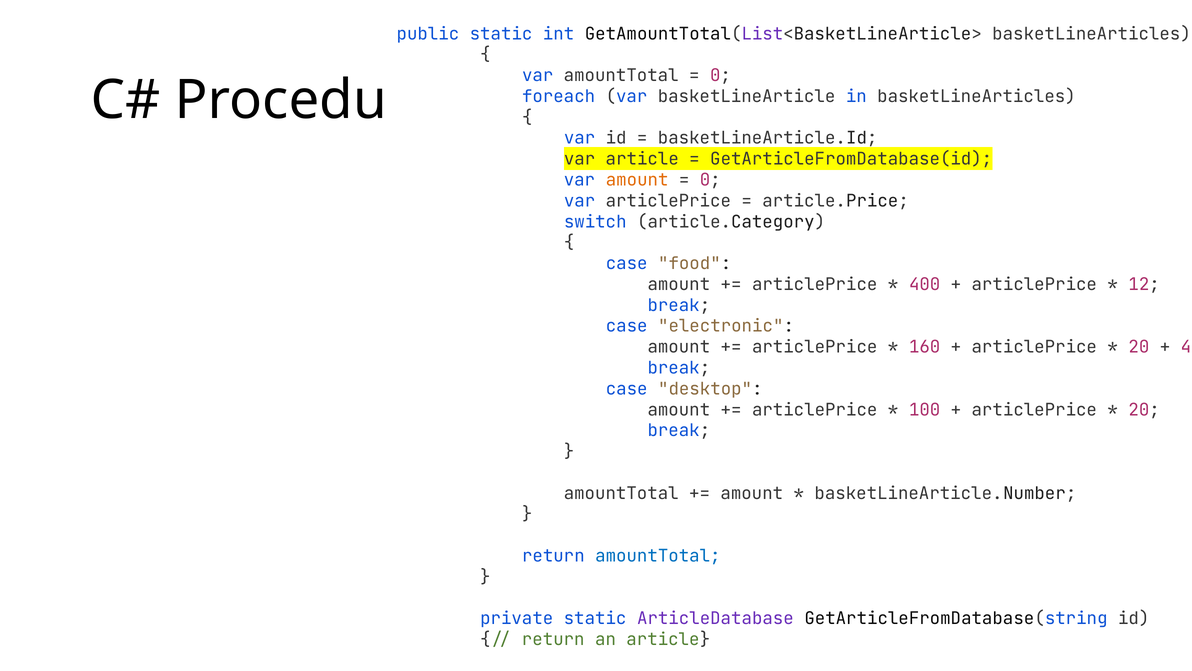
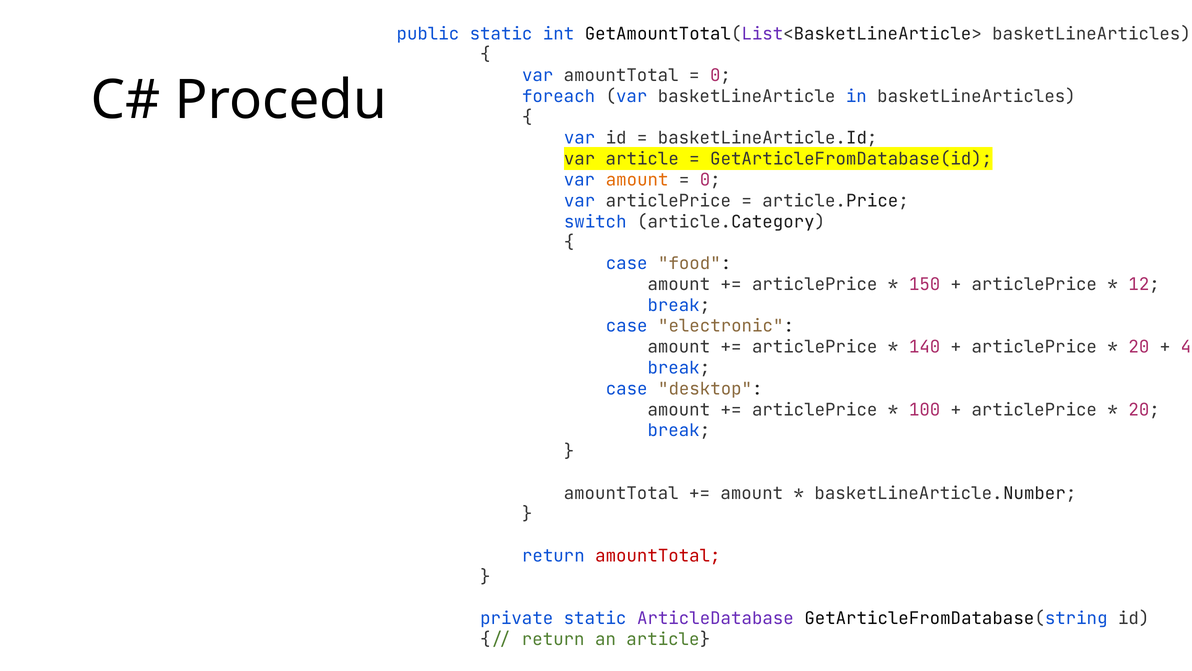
400: 400 -> 150 (925, 284)
160: 160 -> 140 (925, 347)
amountTotal colour: blue -> red (658, 556)
